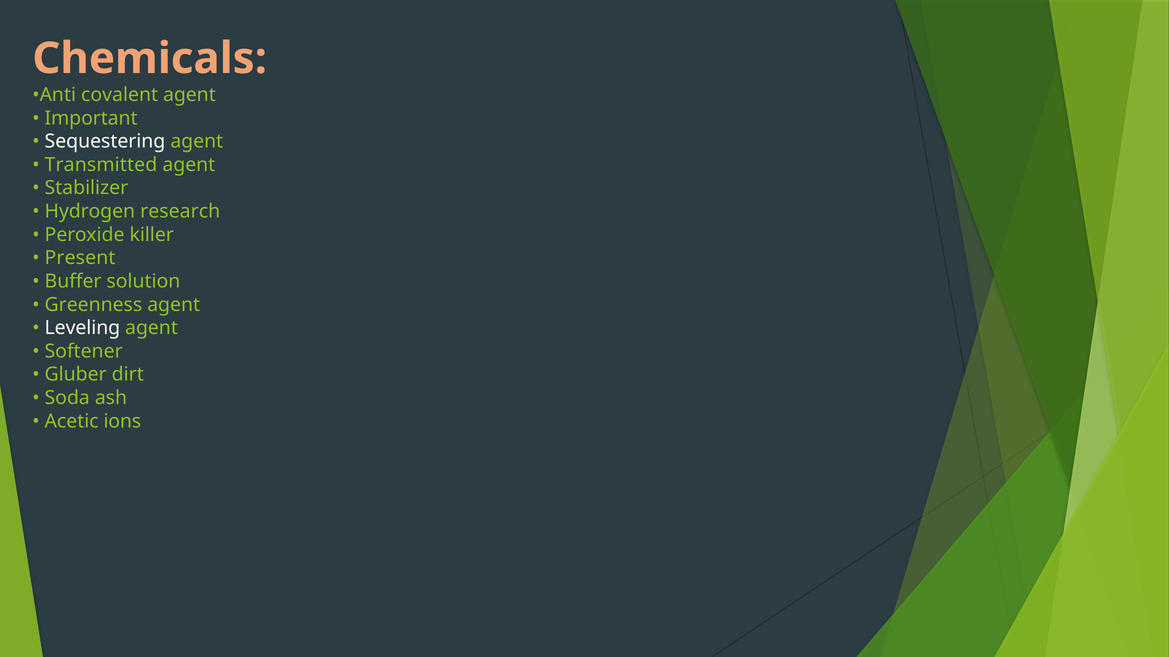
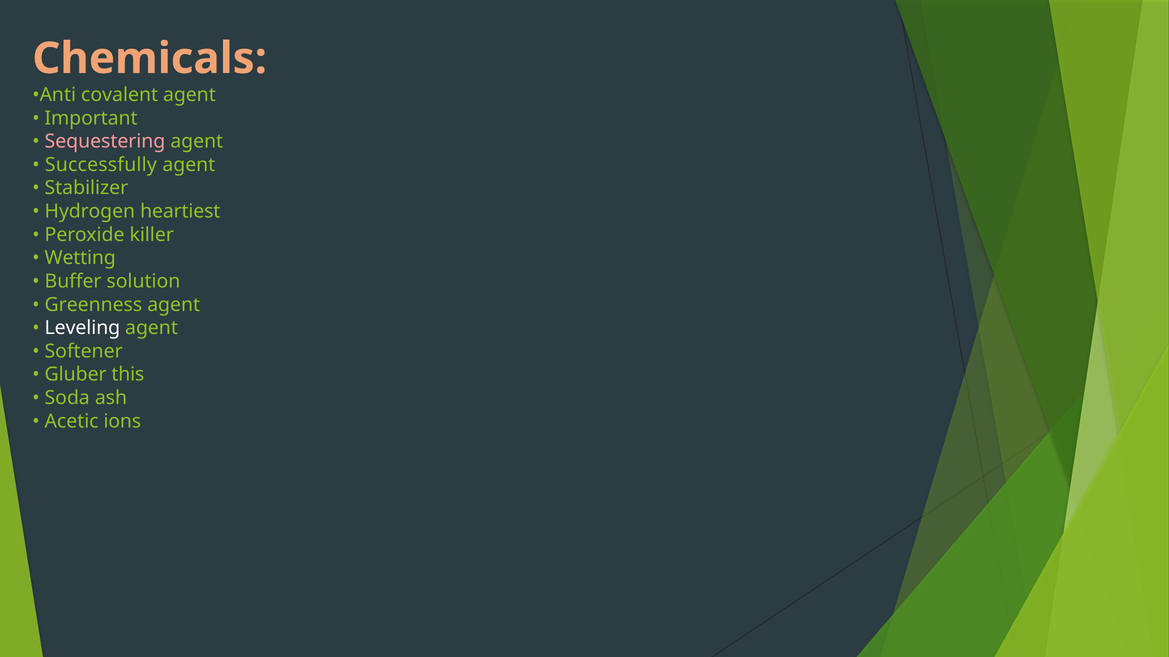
Sequestering colour: white -> pink (105, 142)
Transmitted: Transmitted -> Successfully (101, 165)
research: research -> heartiest (180, 212)
Present: Present -> Wetting (80, 258)
dirt: dirt -> this (128, 375)
